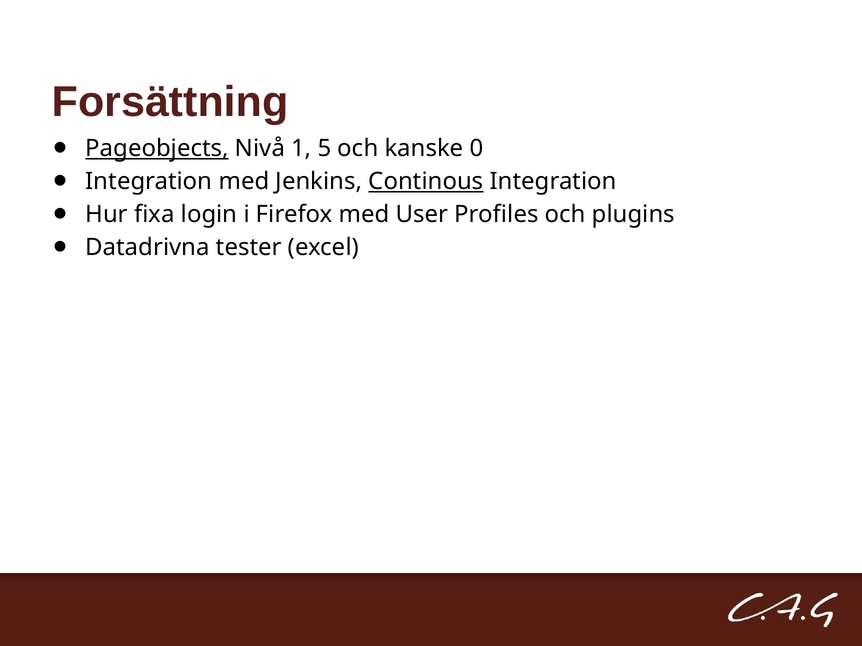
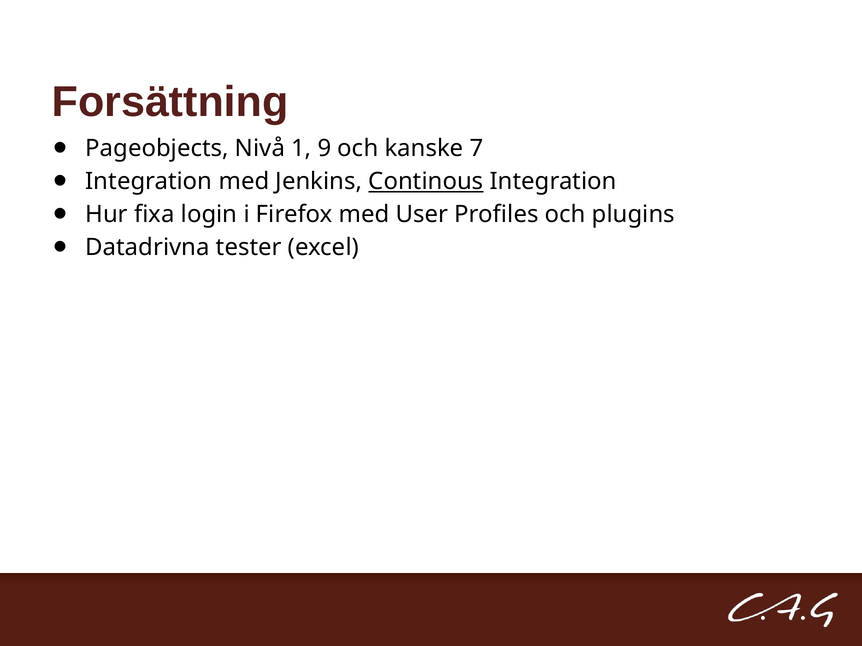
Pageobjects underline: present -> none (157, 149)
5: 5 -> 9 (324, 149)
0: 0 -> 7 (477, 149)
